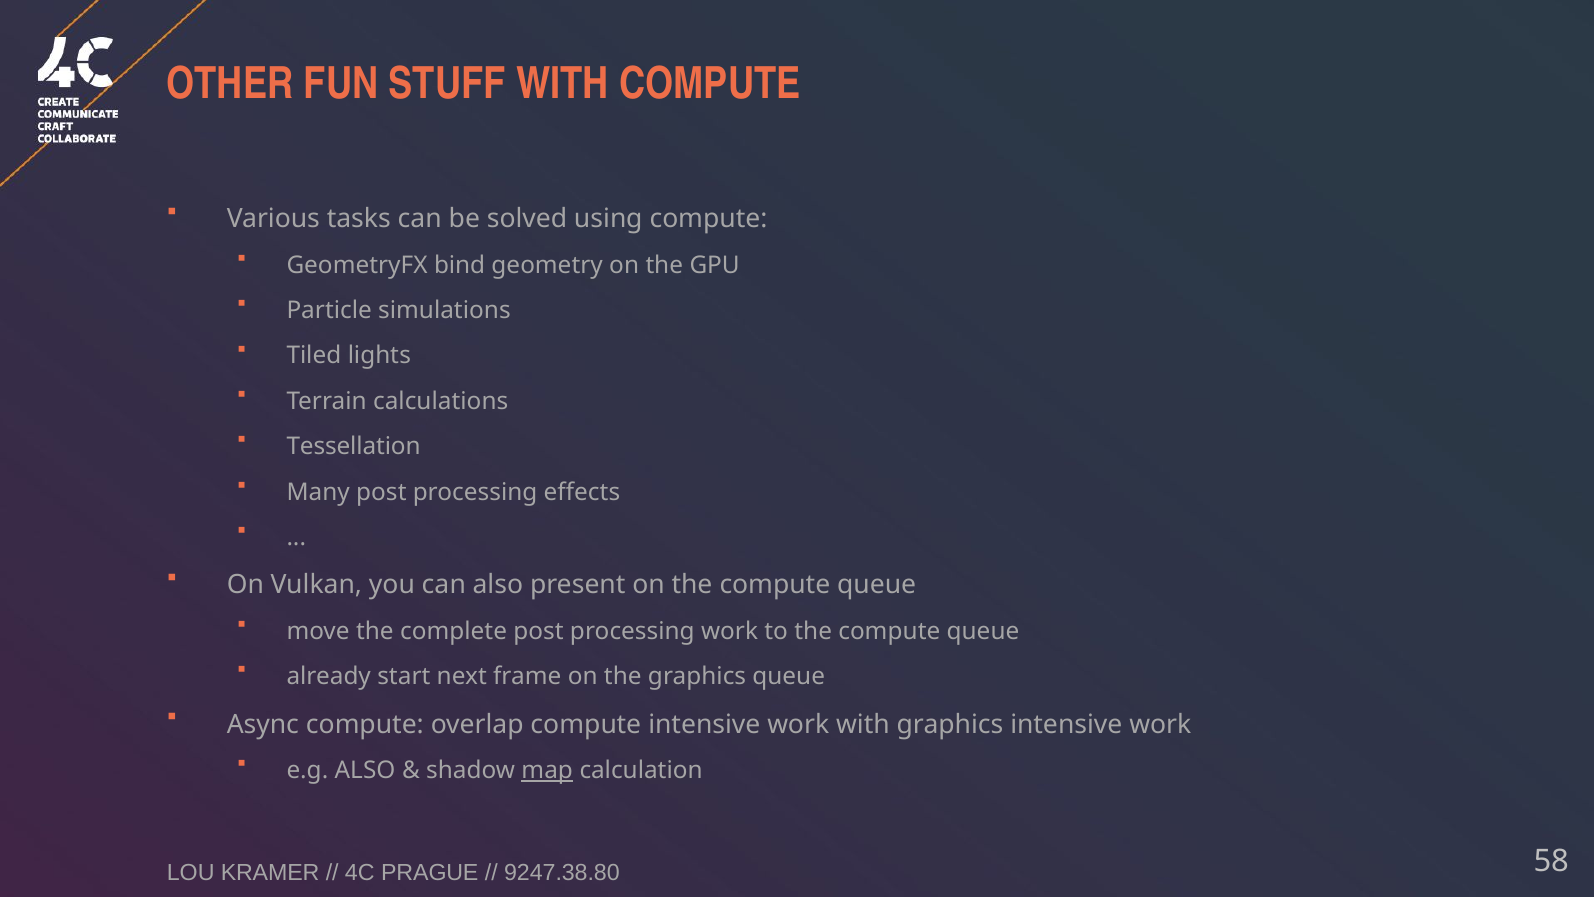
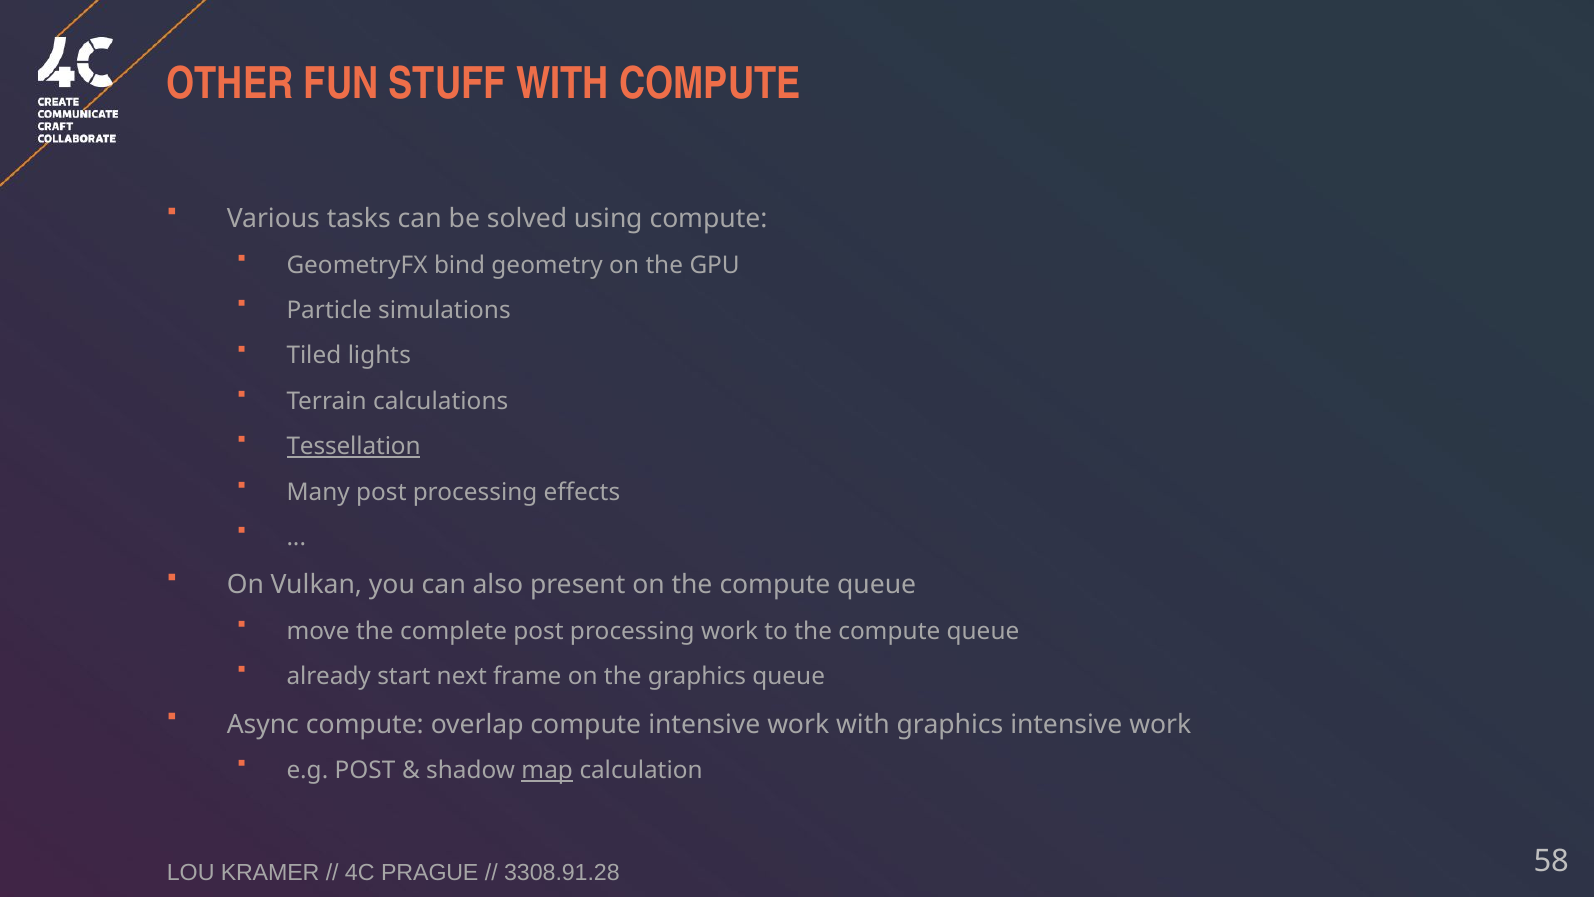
Tessellation underline: none -> present (354, 447)
e.g ALSO: ALSO -> POST (365, 770)
9247.38.80: 9247.38.80 -> 3308.91.28 (562, 872)
